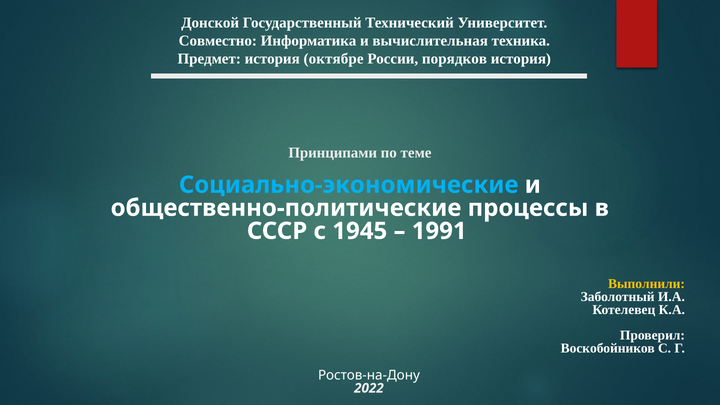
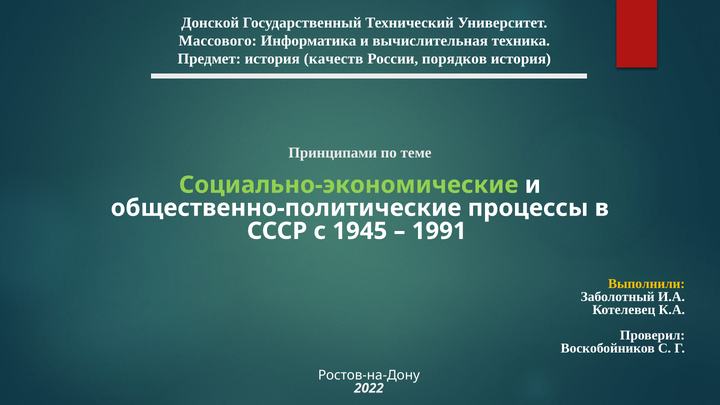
Совместно: Совместно -> Массового (218, 41)
октябре: октябре -> качеств (334, 59)
Социально-экономические colour: light blue -> light green (349, 185)
